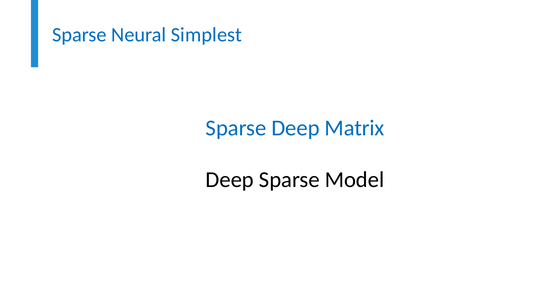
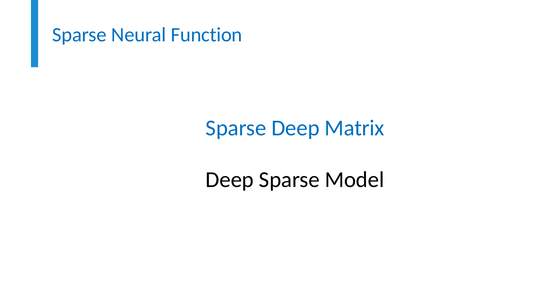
Simplest: Simplest -> Function (207, 35)
